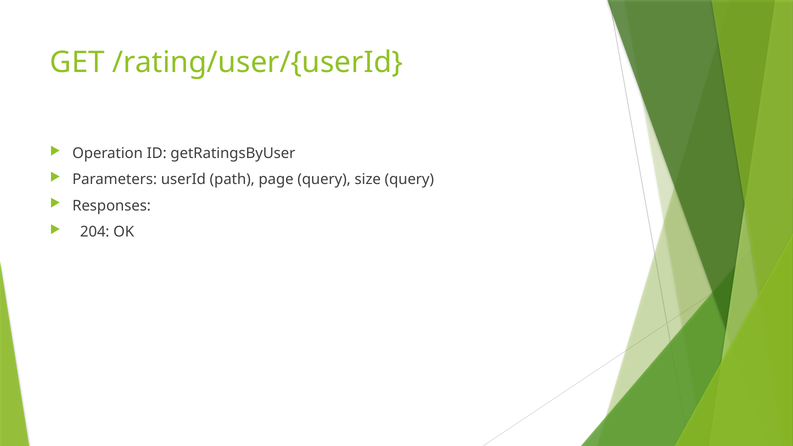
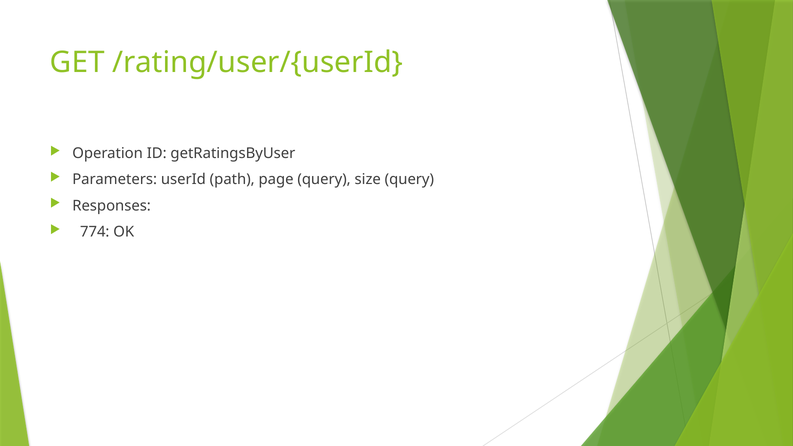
204: 204 -> 774 (95, 232)
